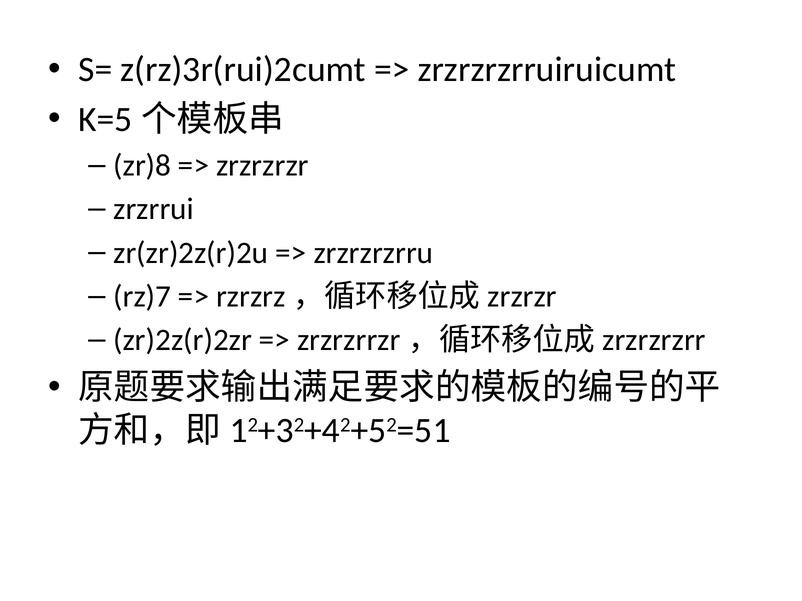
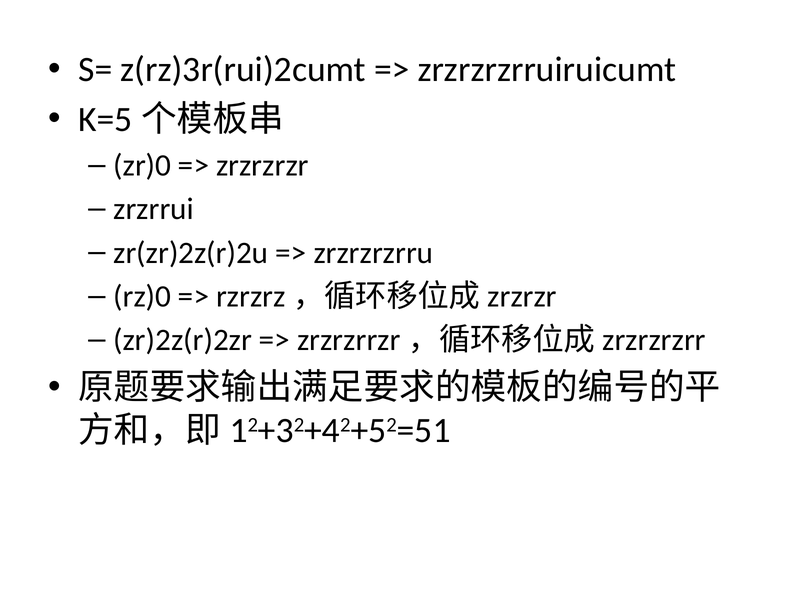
zr)8: zr)8 -> zr)0 (142, 166)
rz)7: rz)7 -> rz)0 (142, 297)
